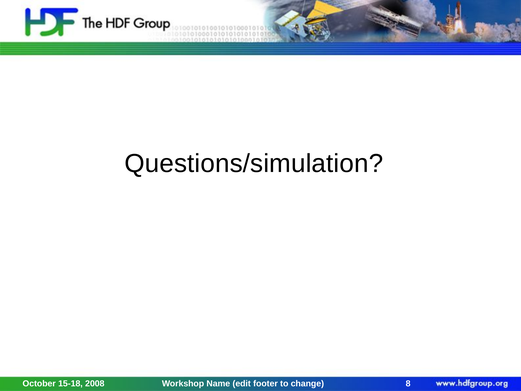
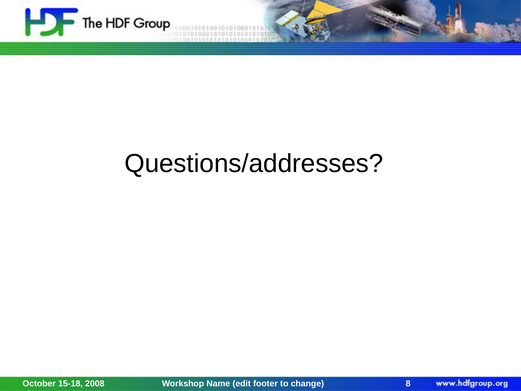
Questions/simulation: Questions/simulation -> Questions/addresses (254, 163)
